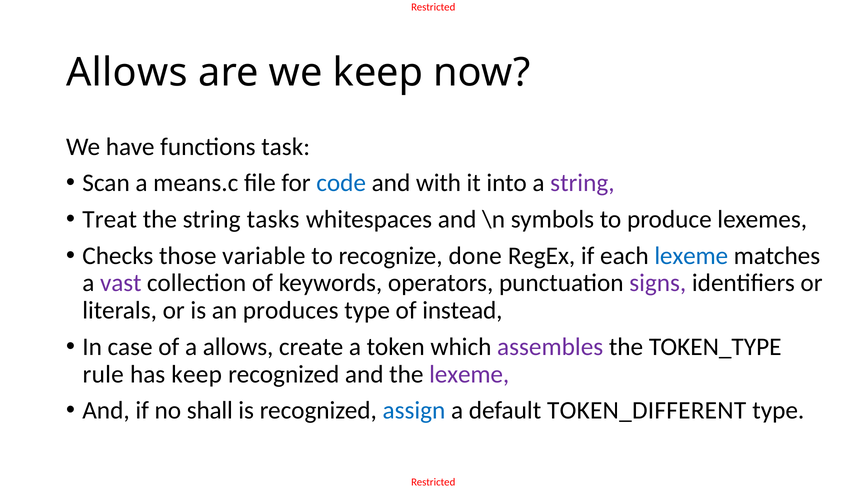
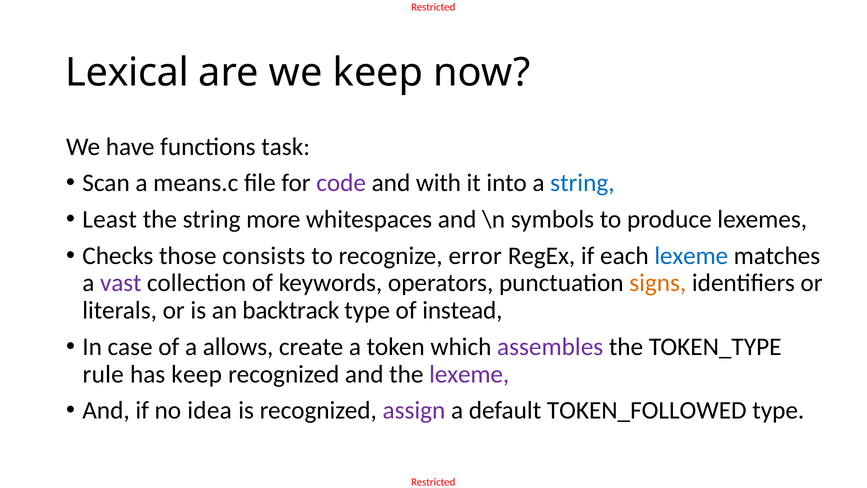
Allows: Allows -> Lexical (127, 73)
code colour: blue -> purple (341, 183)
string colour: purple -> blue (582, 183)
Treat: Treat -> Least (110, 219)
tasks: tasks -> more (273, 219)
variable: variable -> consists (264, 256)
done: done -> error (475, 256)
signs colour: purple -> orange (658, 283)
produces: produces -> backtrack (291, 310)
shall: shall -> idea (210, 410)
assign colour: blue -> purple (414, 410)
TOKEN_DIFFERENT: TOKEN_DIFFERENT -> TOKEN_FOLLOWED (647, 410)
